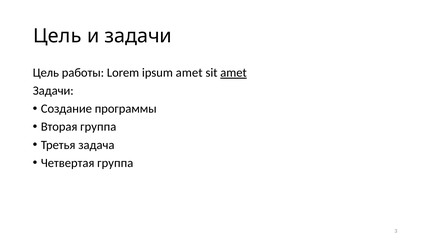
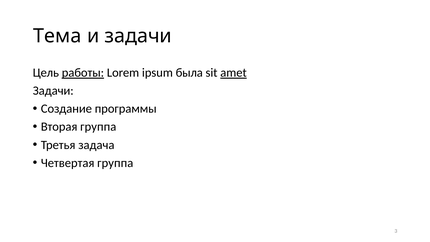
Цель: Цель -> Тема (57, 36)
работы underline: none -> present (83, 73)
ipsum amet: amet -> была (189, 73)
